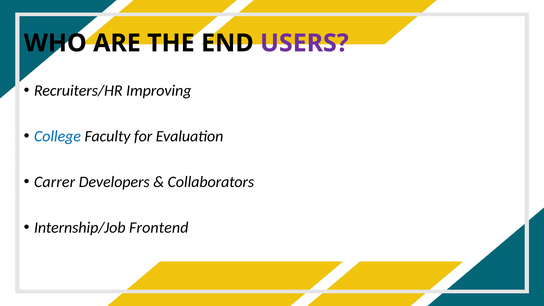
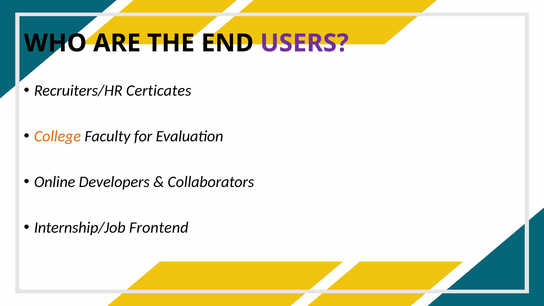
Improving: Improving -> Certicates (159, 91)
College colour: blue -> orange (57, 136)
Carrer: Carrer -> Online (55, 182)
